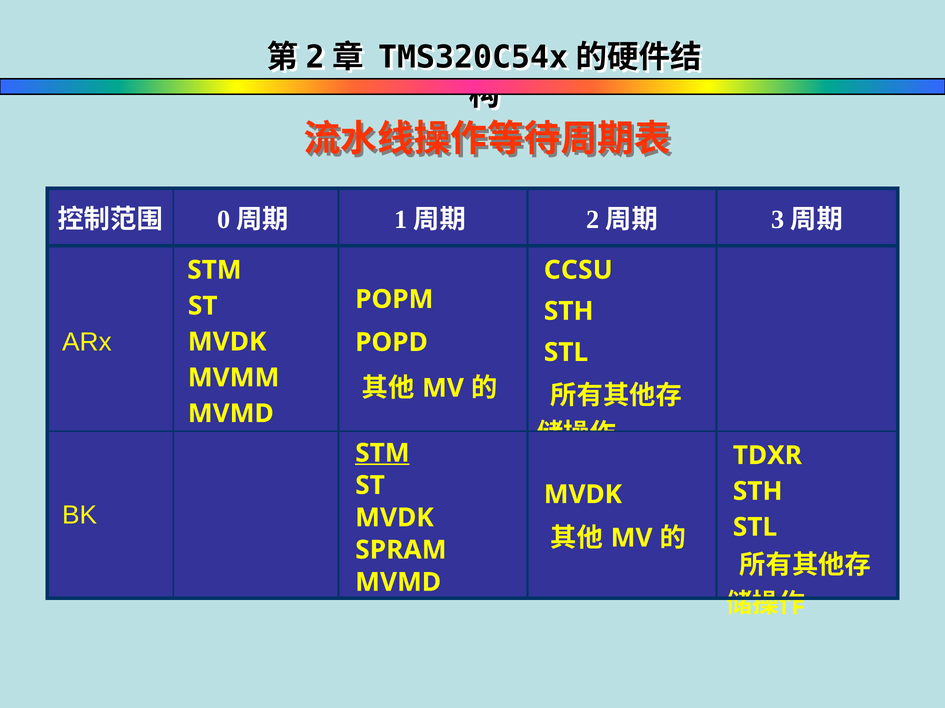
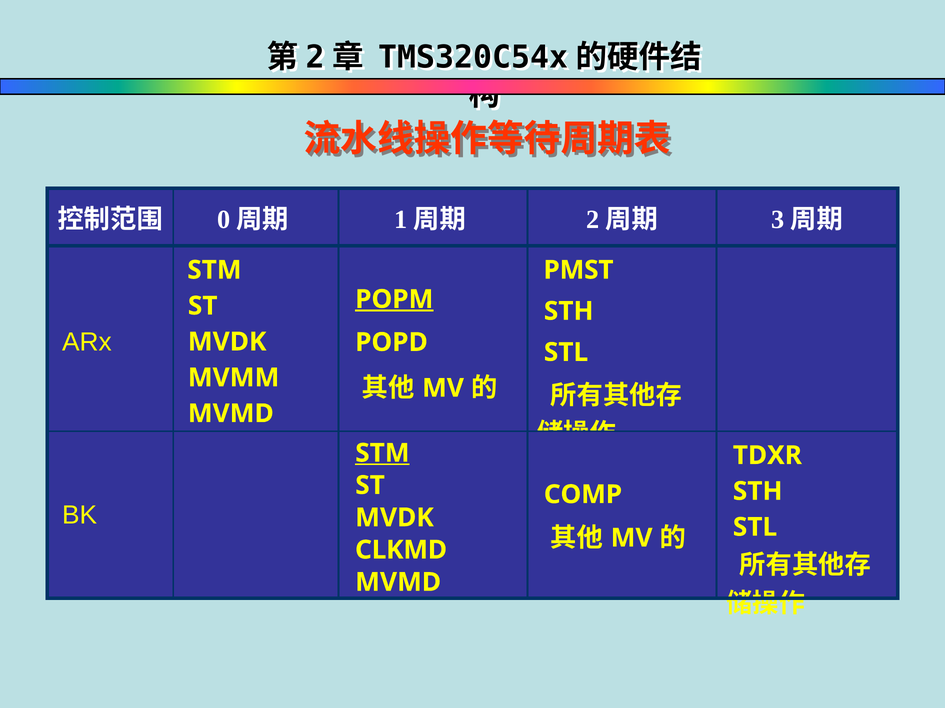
CCSU: CCSU -> PMST (578, 270)
POPM underline: none -> present (394, 300)
MVDK: MVDK -> COMP (583, 495)
SPRAM: SPRAM -> CLKMD (401, 550)
